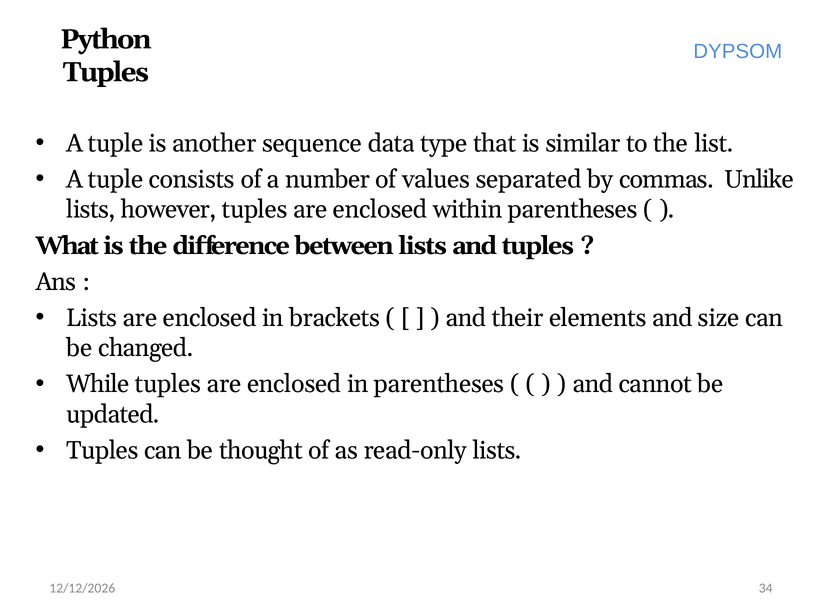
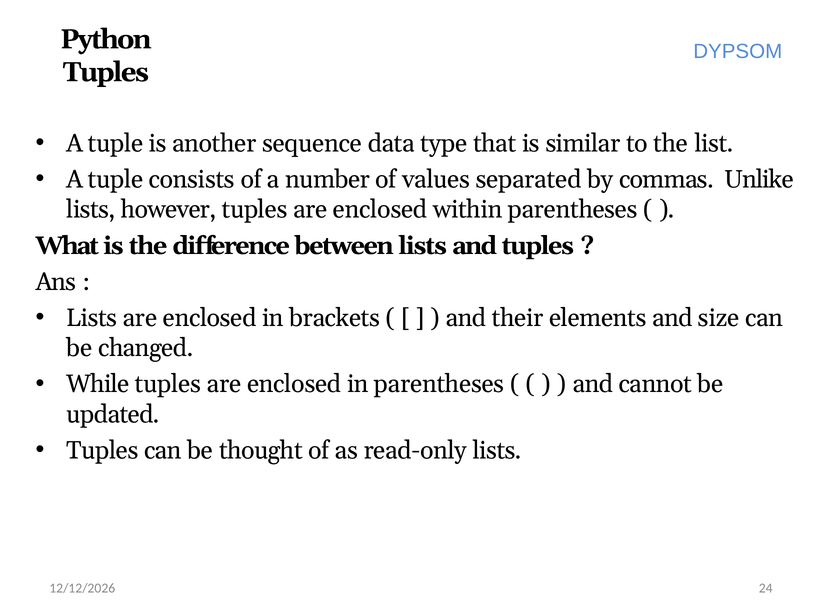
34: 34 -> 24 (766, 589)
